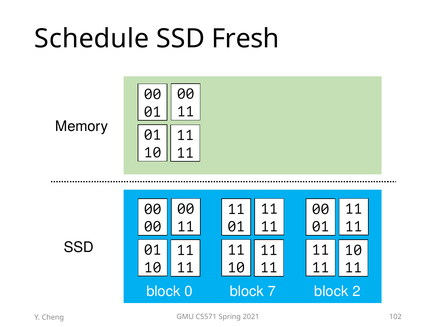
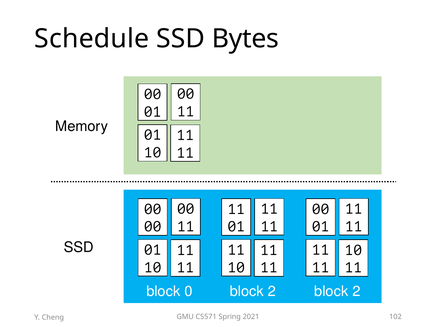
Fresh: Fresh -> Bytes (245, 39)
7: 7 -> 2 (272, 291)
